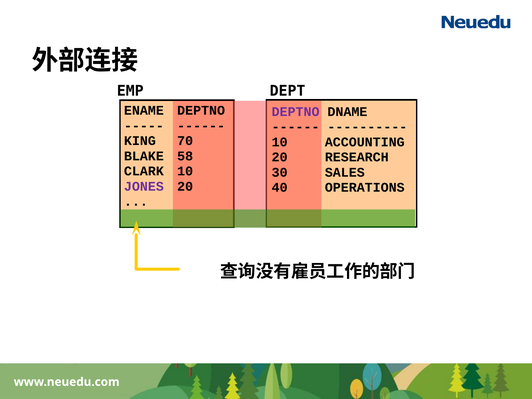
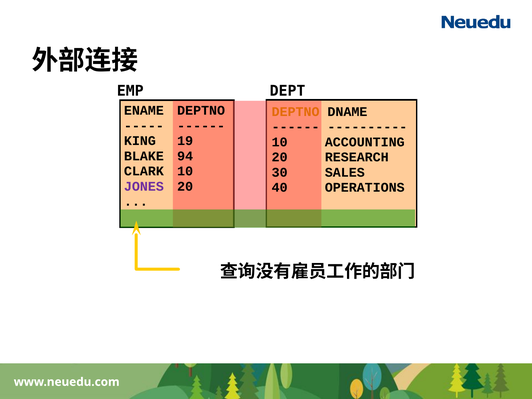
DEPTNO colour: purple -> orange (296, 112)
70: 70 -> 19 (185, 141)
58: 58 -> 94 (185, 156)
